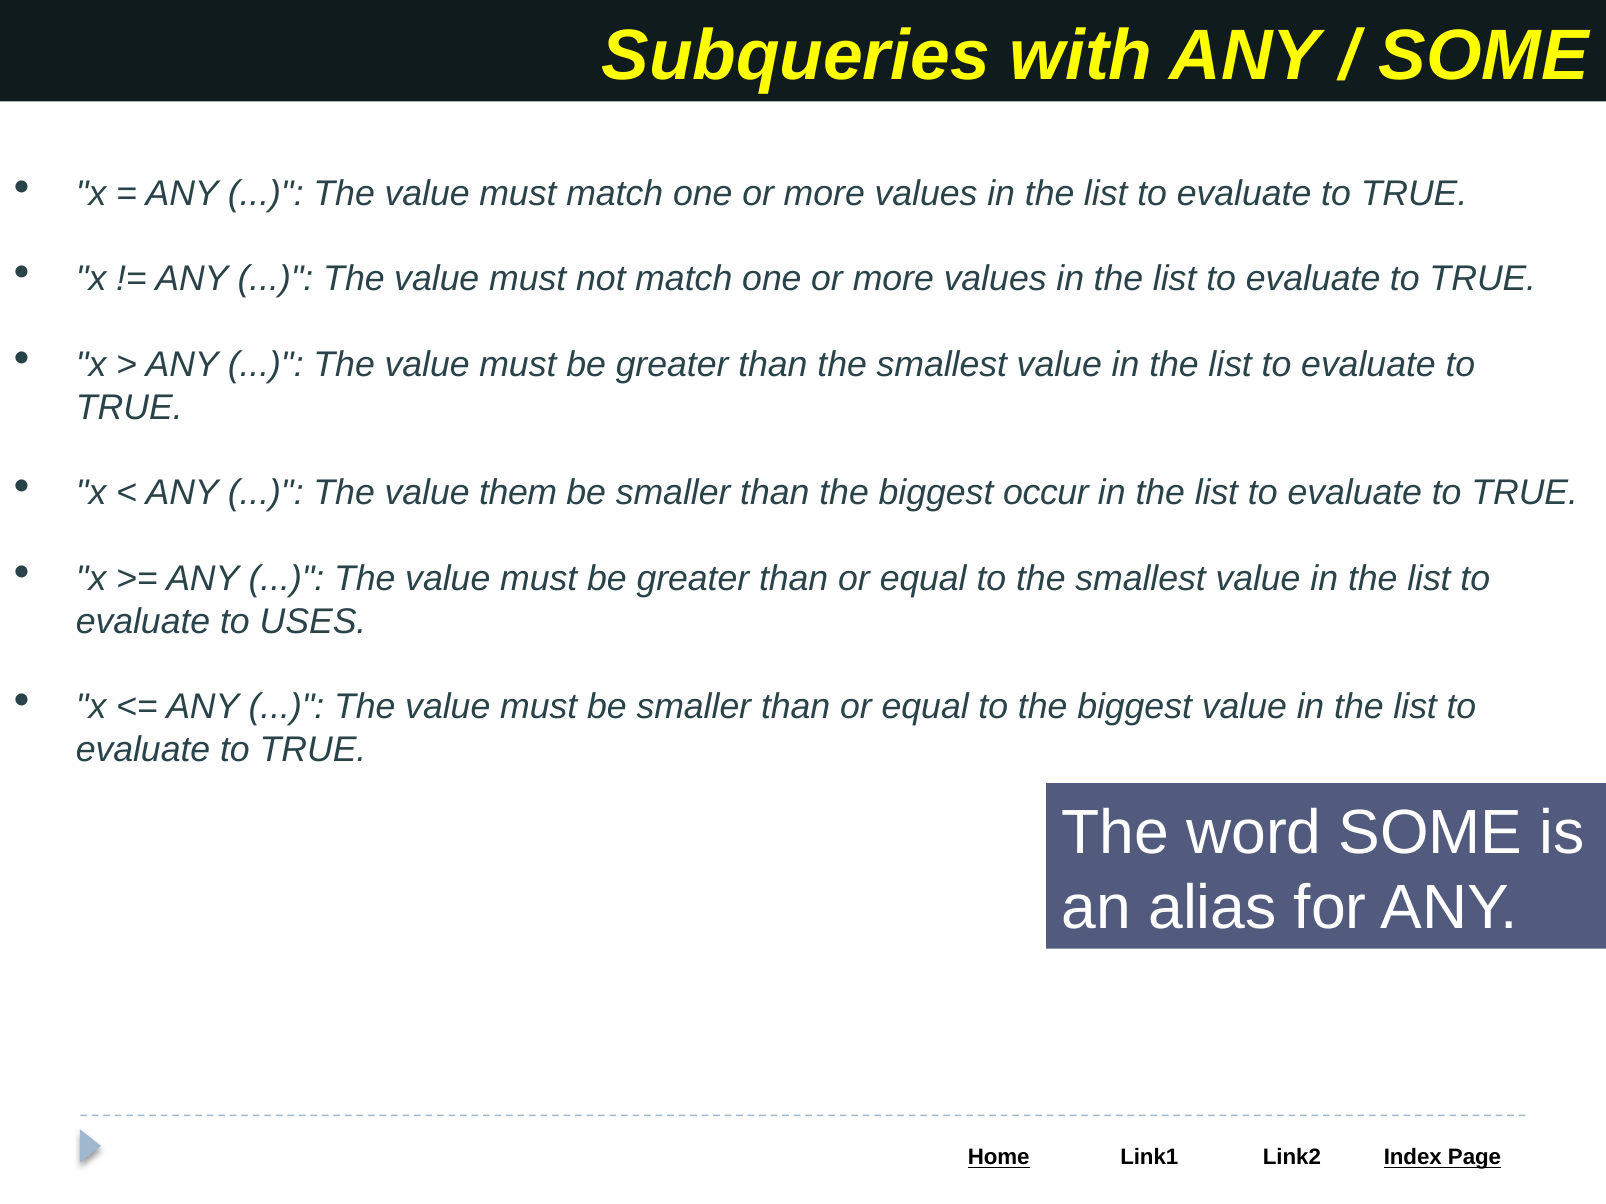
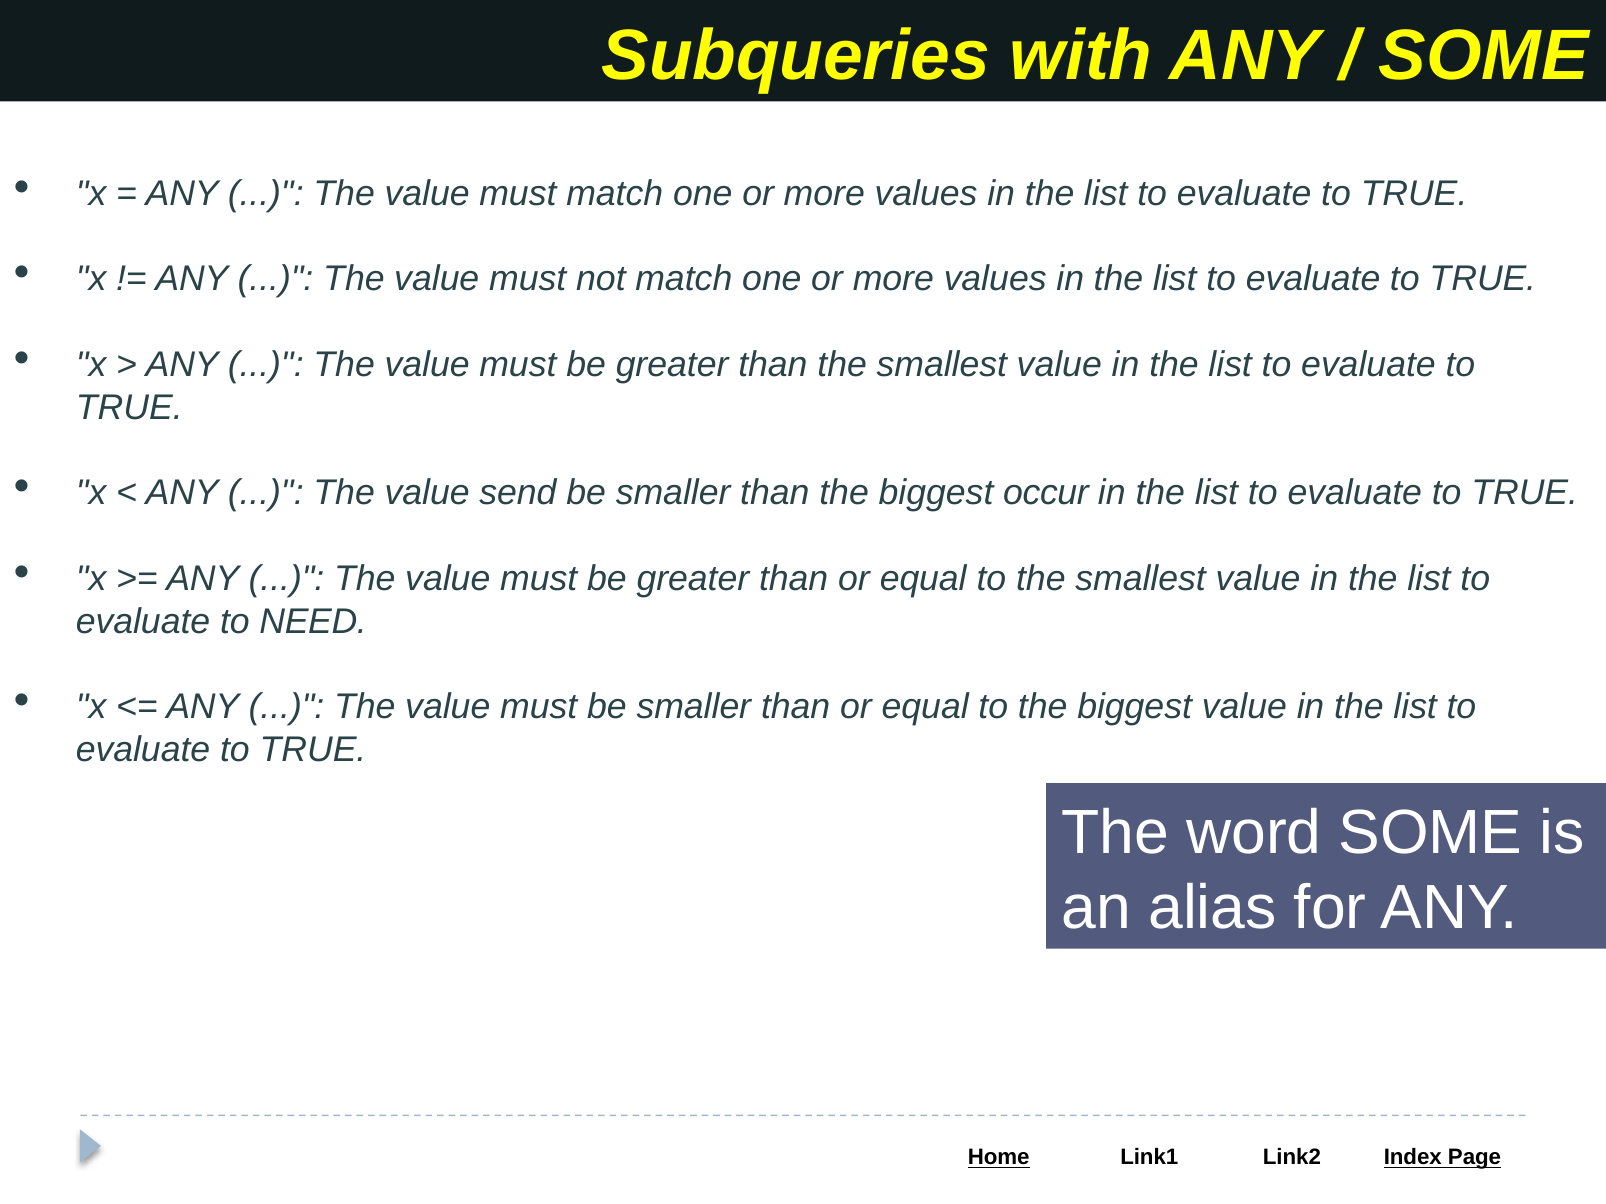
them: them -> send (518, 493)
USES: USES -> NEED (313, 622)
